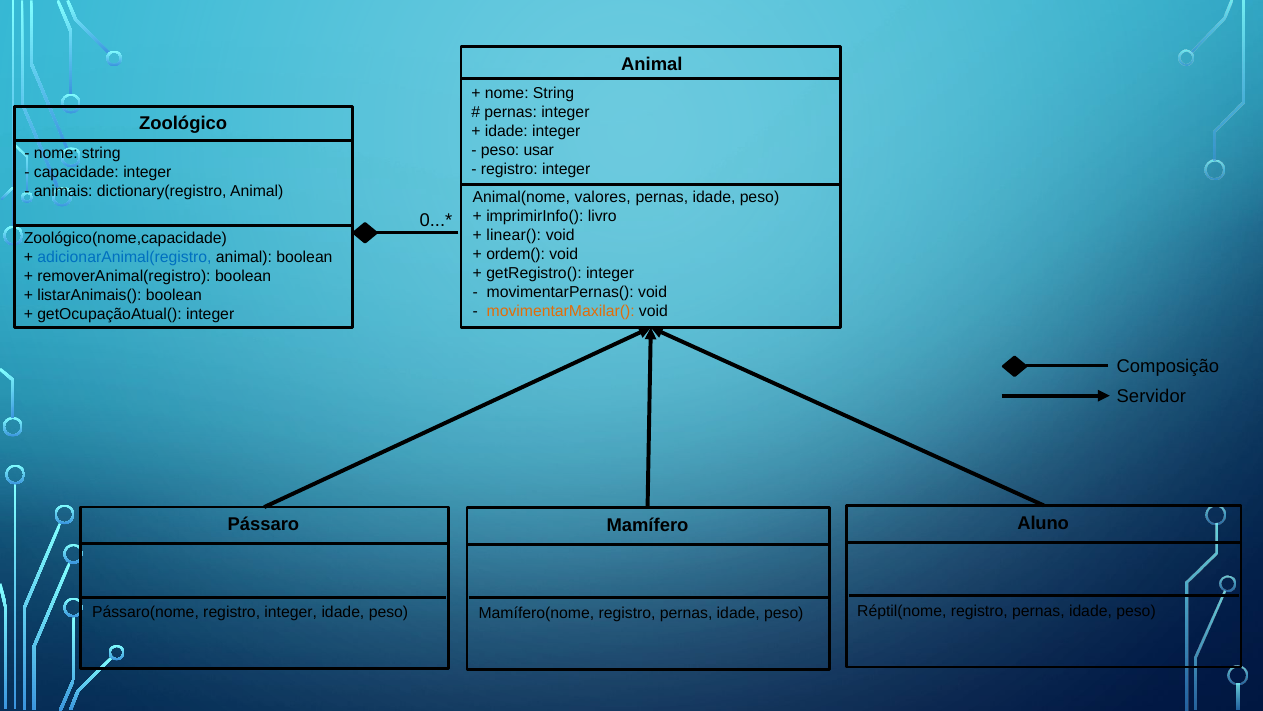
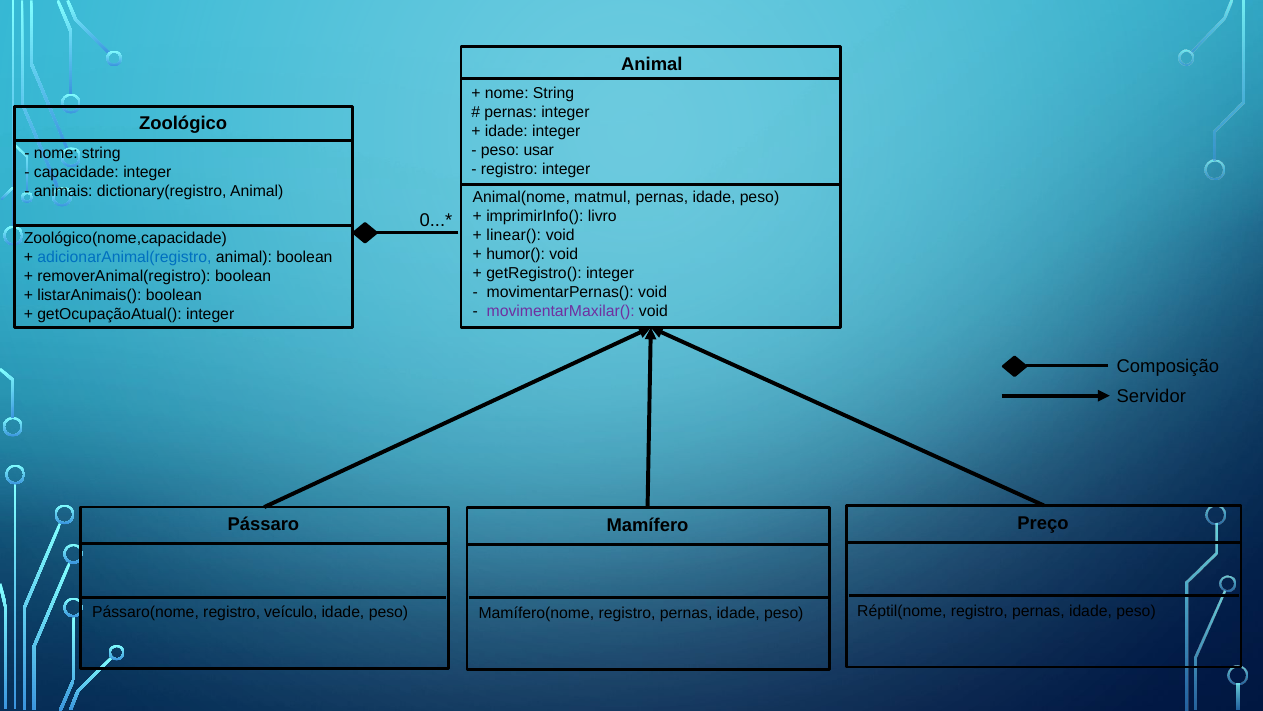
valores: valores -> matmul (603, 197)
ordem(: ordem( -> humor( (516, 254)
movimentarMaxilar( colour: orange -> purple (561, 311)
Aluno: Aluno -> Preço (1043, 523)
Pássaro(nome registro integer: integer -> veículo (291, 612)
